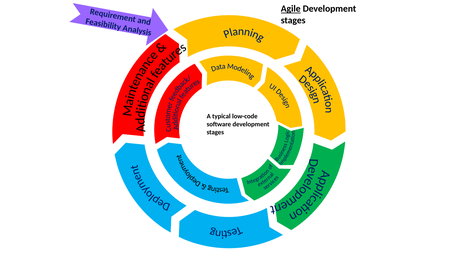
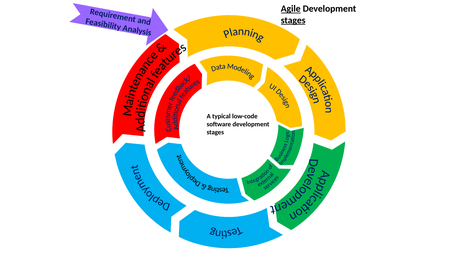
stages underline: none -> present (293, 20)
